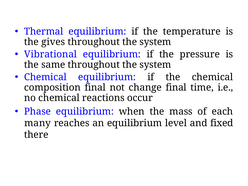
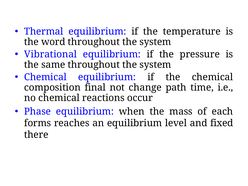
gives: gives -> word (53, 42)
change final: final -> path (176, 88)
many: many -> forms (38, 123)
